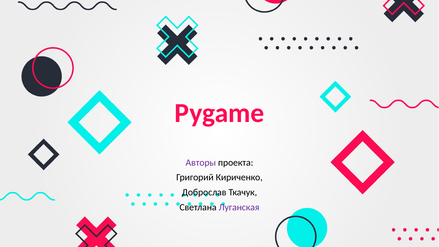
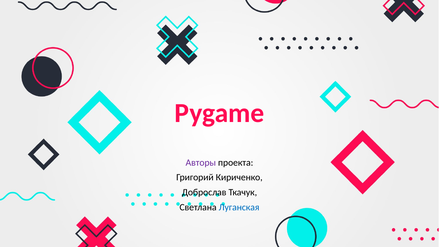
Луганская colour: purple -> blue (239, 207)
